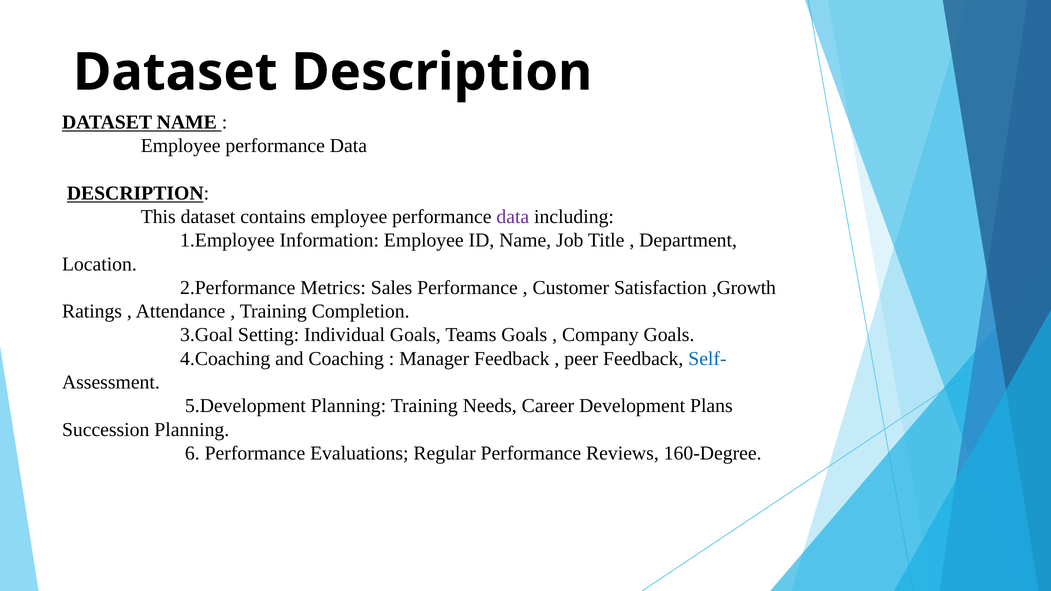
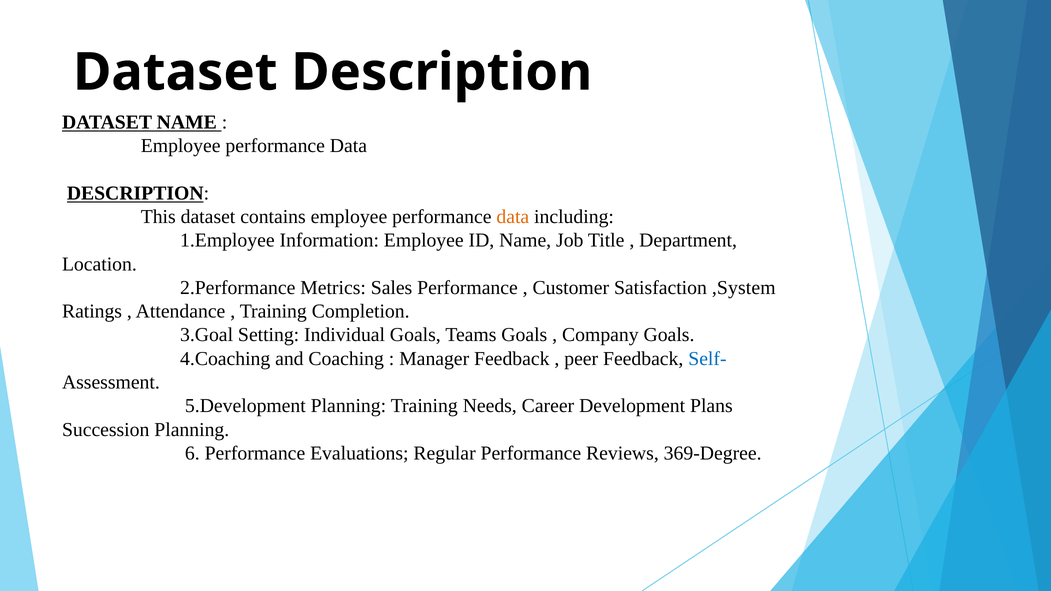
data colour: purple -> orange (513, 217)
,Growth: ,Growth -> ,System (744, 288)
160-Degree: 160-Degree -> 369-Degree (713, 453)
